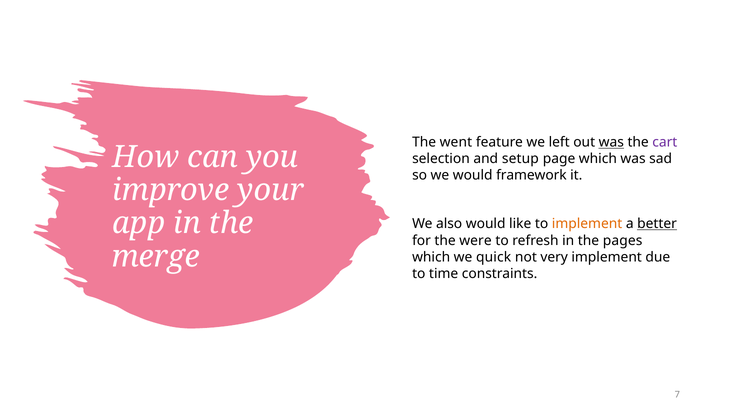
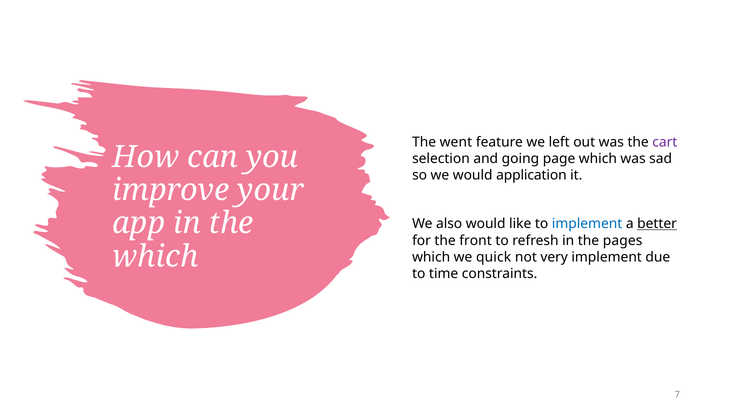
was underline: present -> none (611, 142)
setup: setup -> going (520, 159)
framework: framework -> application (531, 175)
implement colour: orange -> blue (587, 224)
were: were -> front (476, 240)
merge: merge -> which (155, 256)
